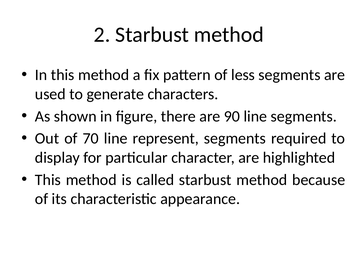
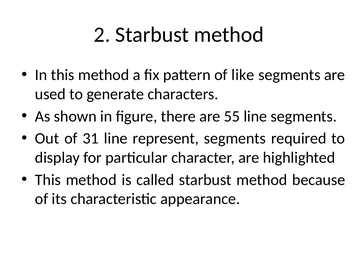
less: less -> like (243, 75)
90: 90 -> 55 (232, 116)
70: 70 -> 31 (91, 139)
